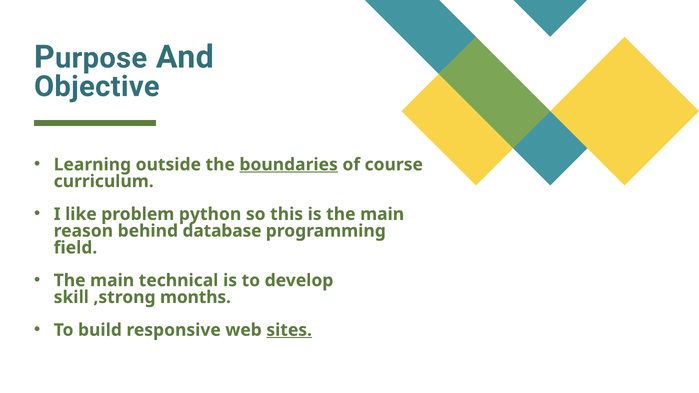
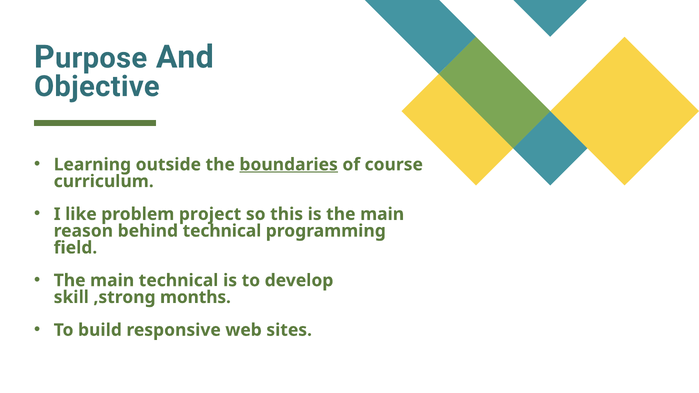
python: python -> project (210, 214)
behind database: database -> technical (222, 231)
sites underline: present -> none (289, 330)
